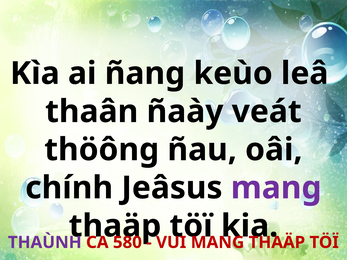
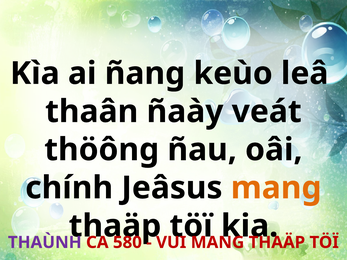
mang colour: purple -> orange (276, 188)
